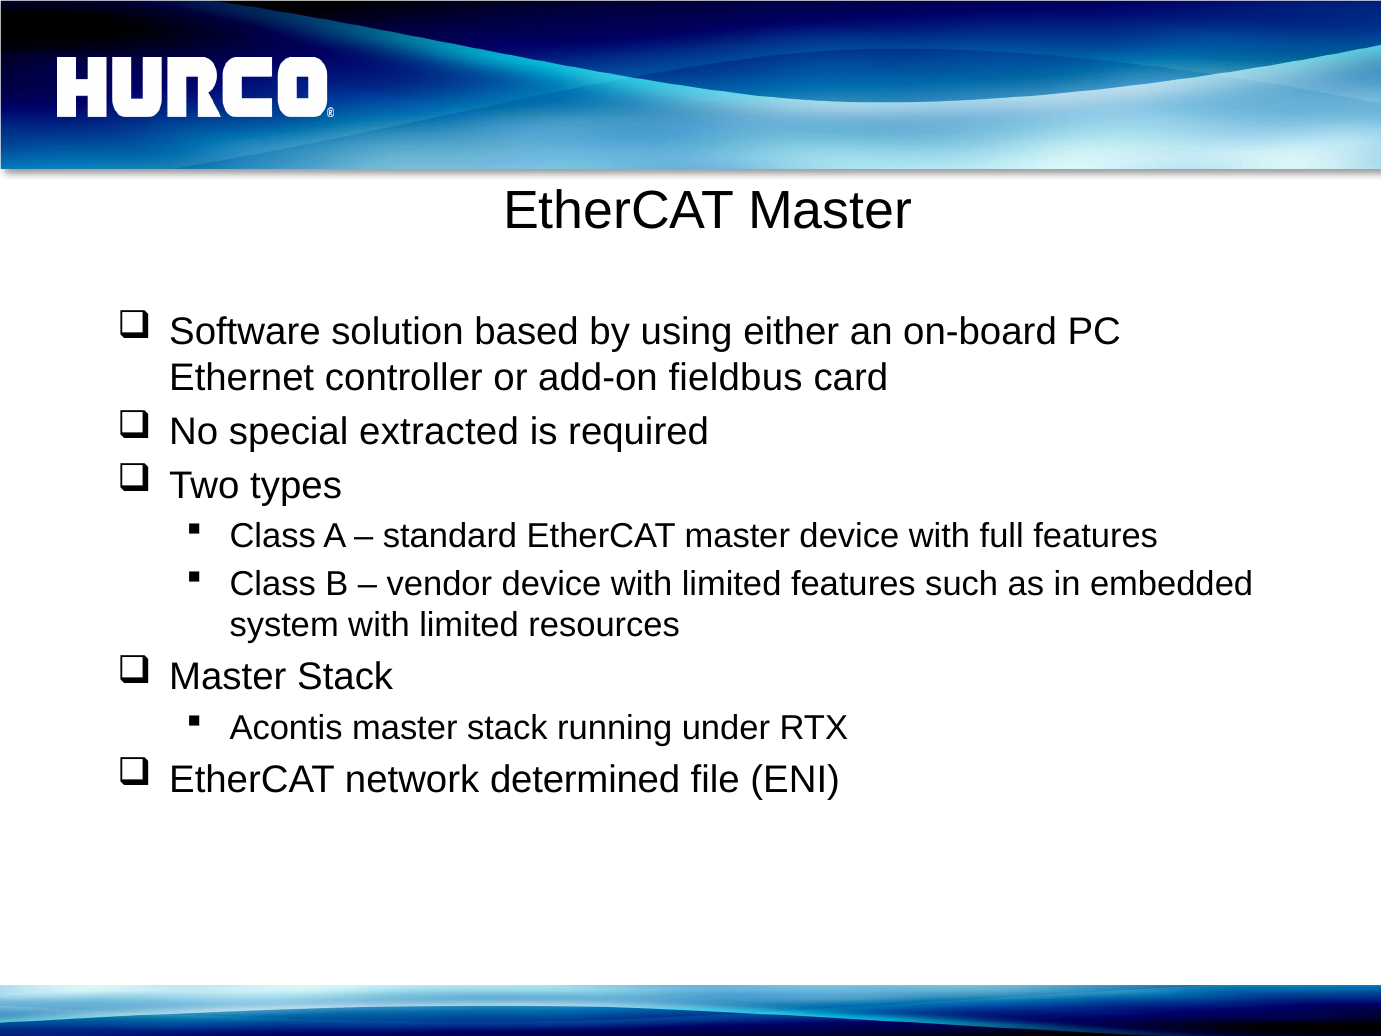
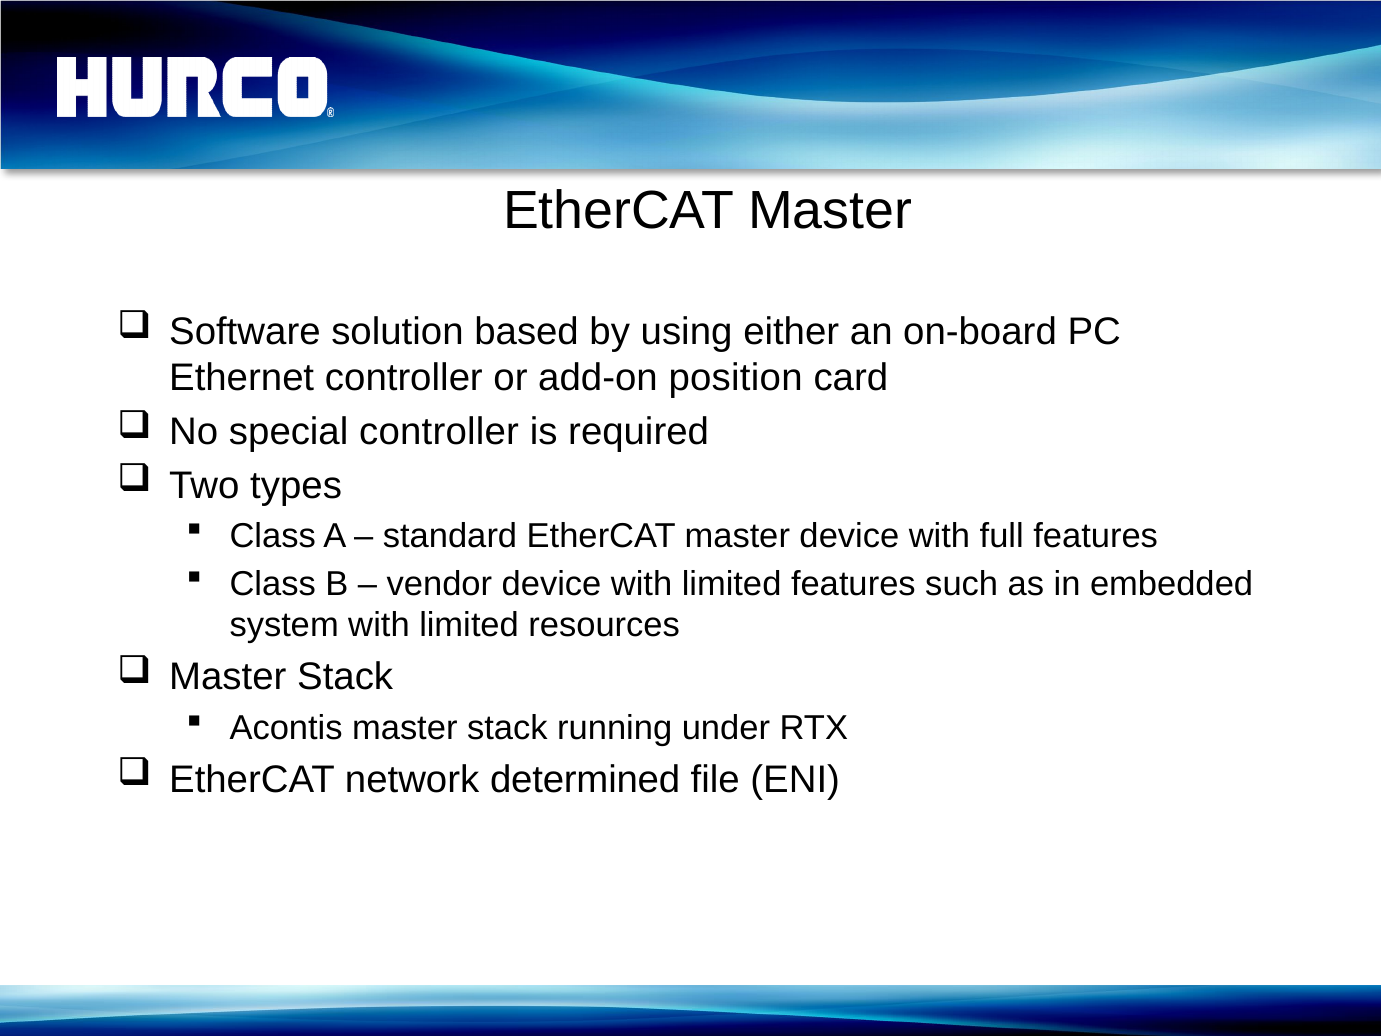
fieldbus: fieldbus -> position (736, 378)
special extracted: extracted -> controller (439, 432)
